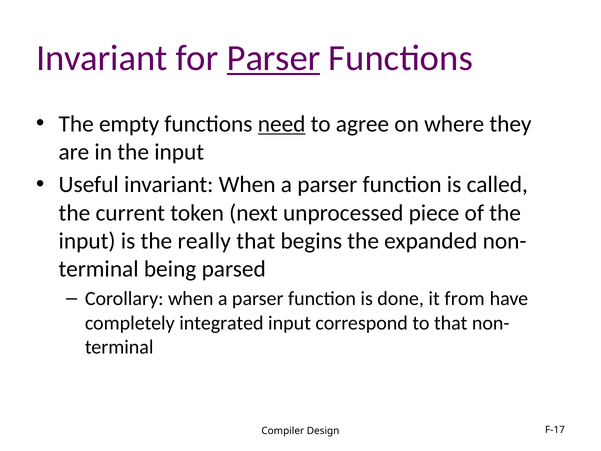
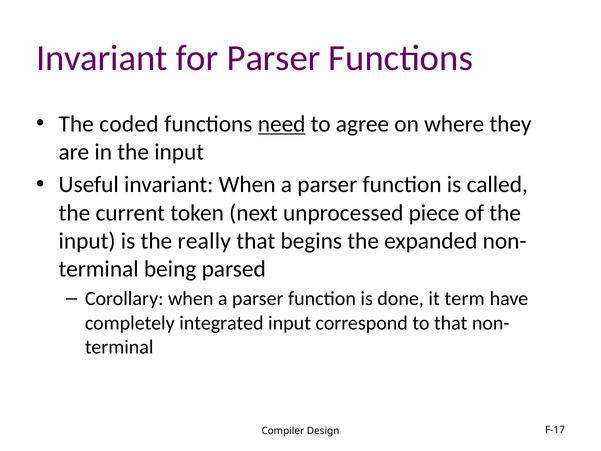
Parser underline: present -> none (274, 58)
empty: empty -> coded (129, 124)
from: from -> term (465, 299)
